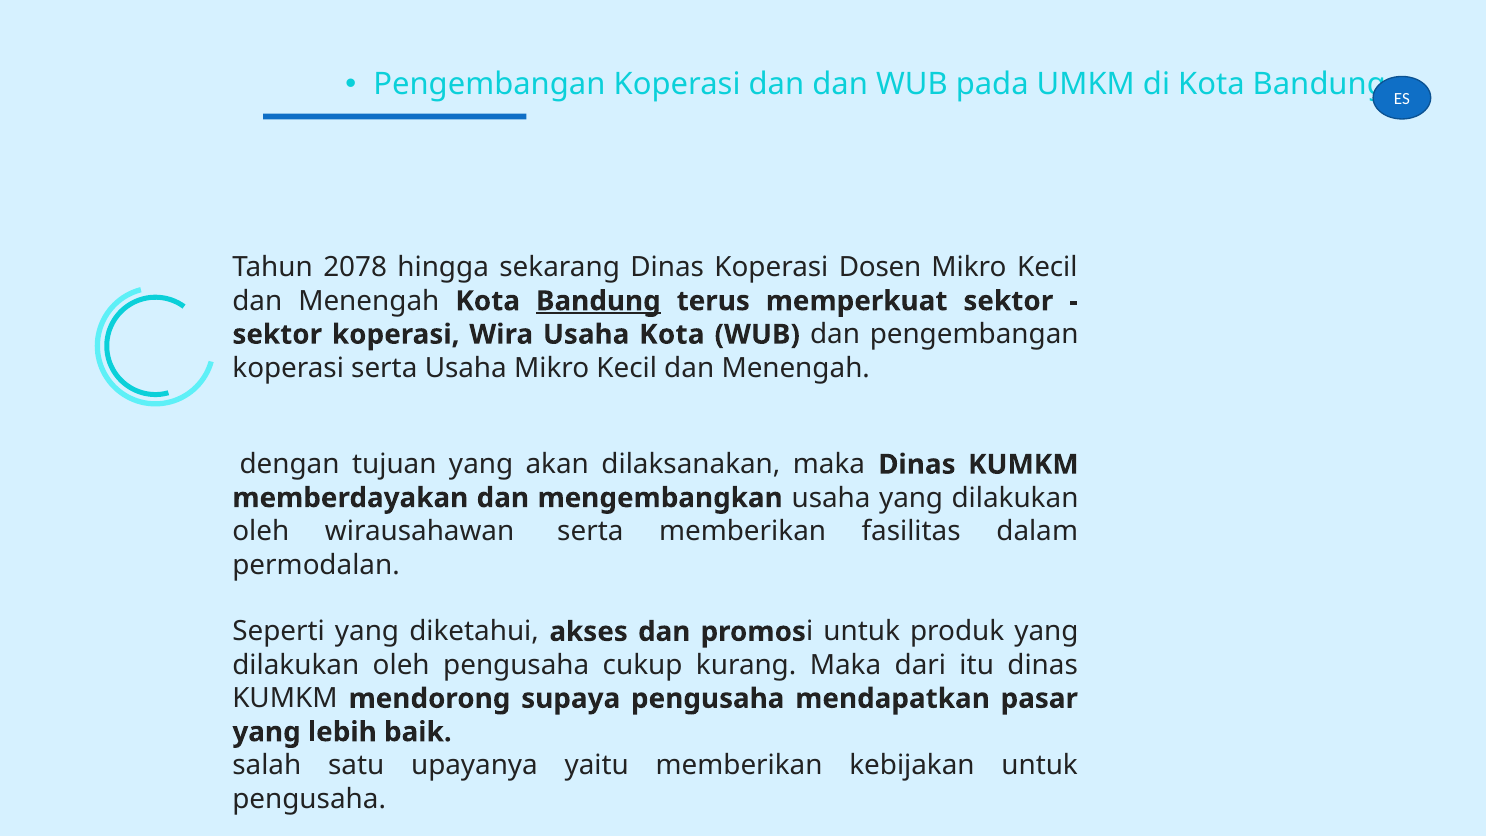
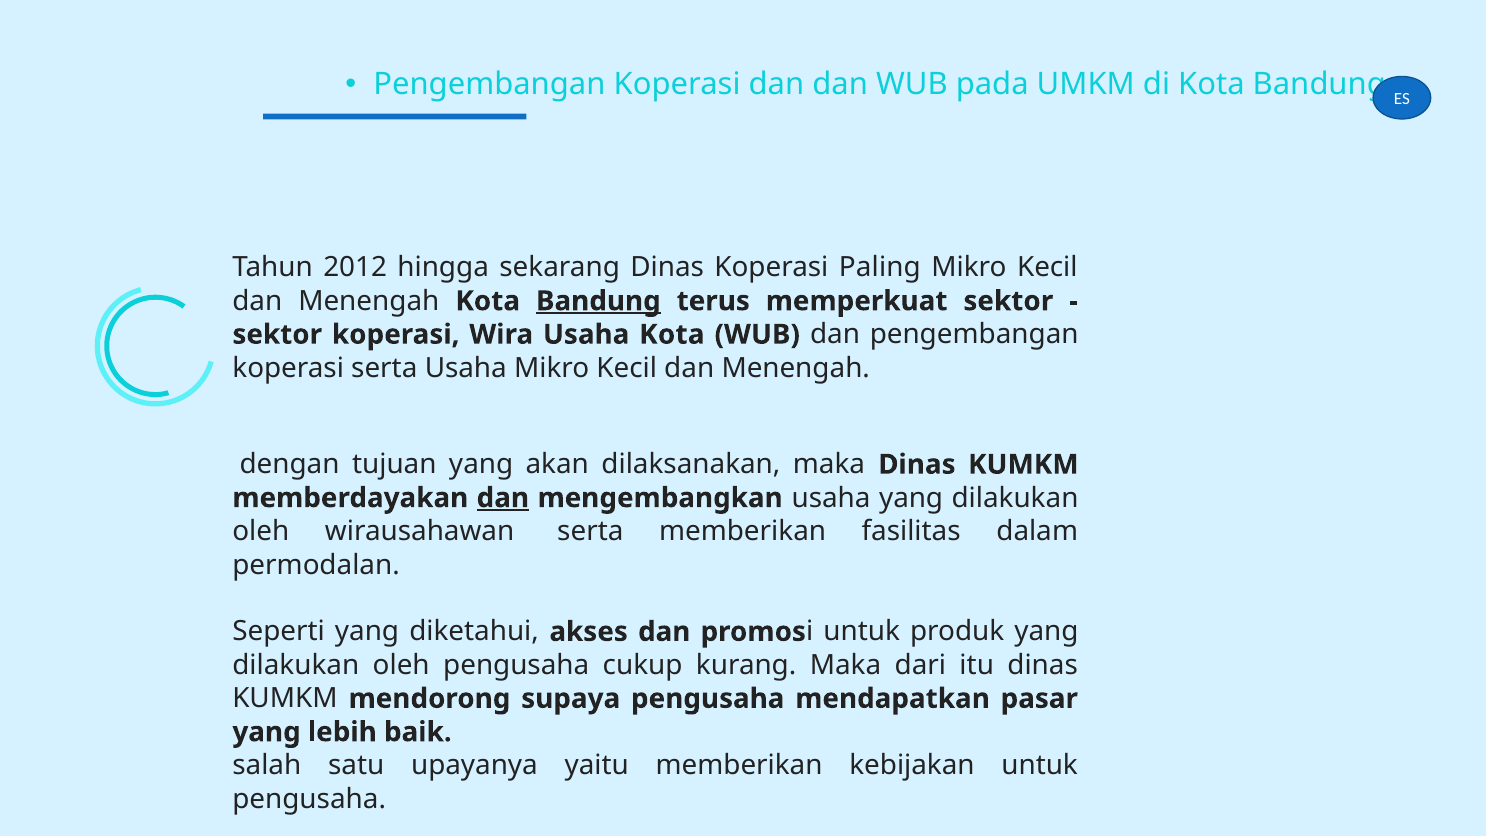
2078: 2078 -> 2012 (355, 268)
Dosen: Dosen -> Paling (880, 268)
dan underline: none -> present (503, 498)
